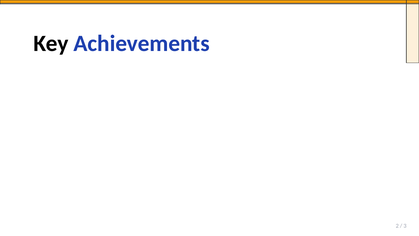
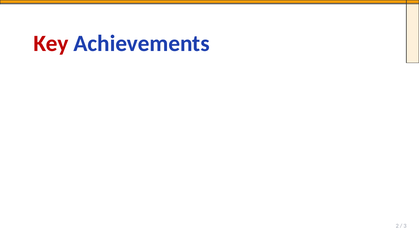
Key colour: black -> red (51, 44)
